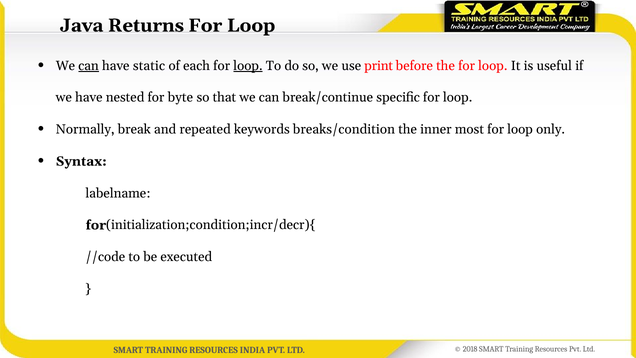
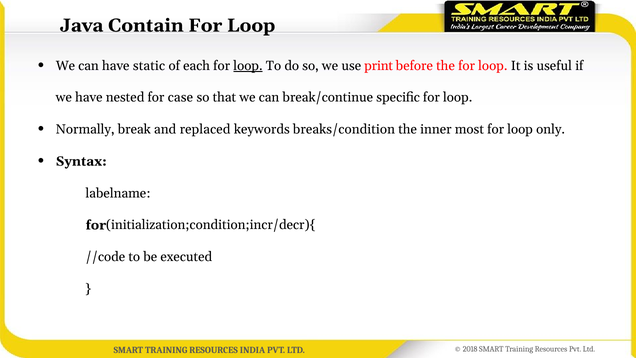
Returns: Returns -> Contain (146, 25)
can underline: present -> none (89, 66)
byte: byte -> case (180, 97)
repeated: repeated -> replaced (205, 129)
